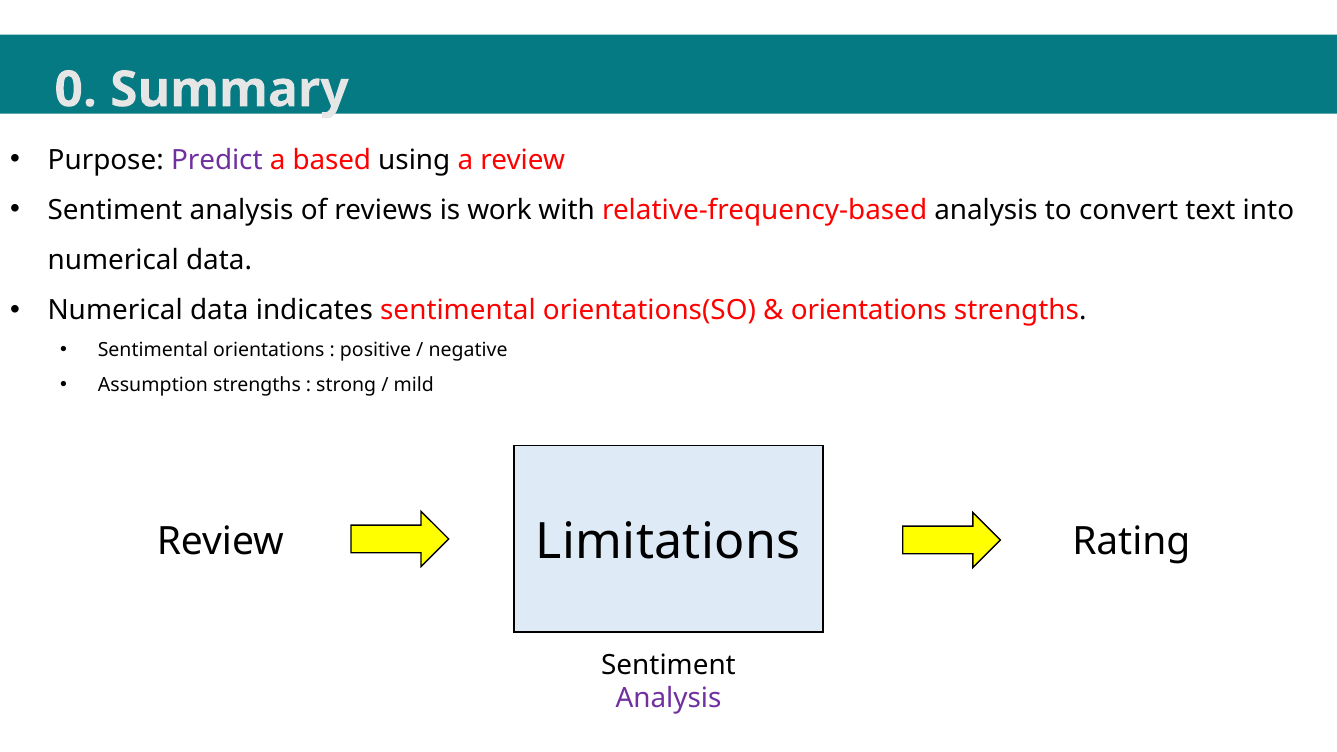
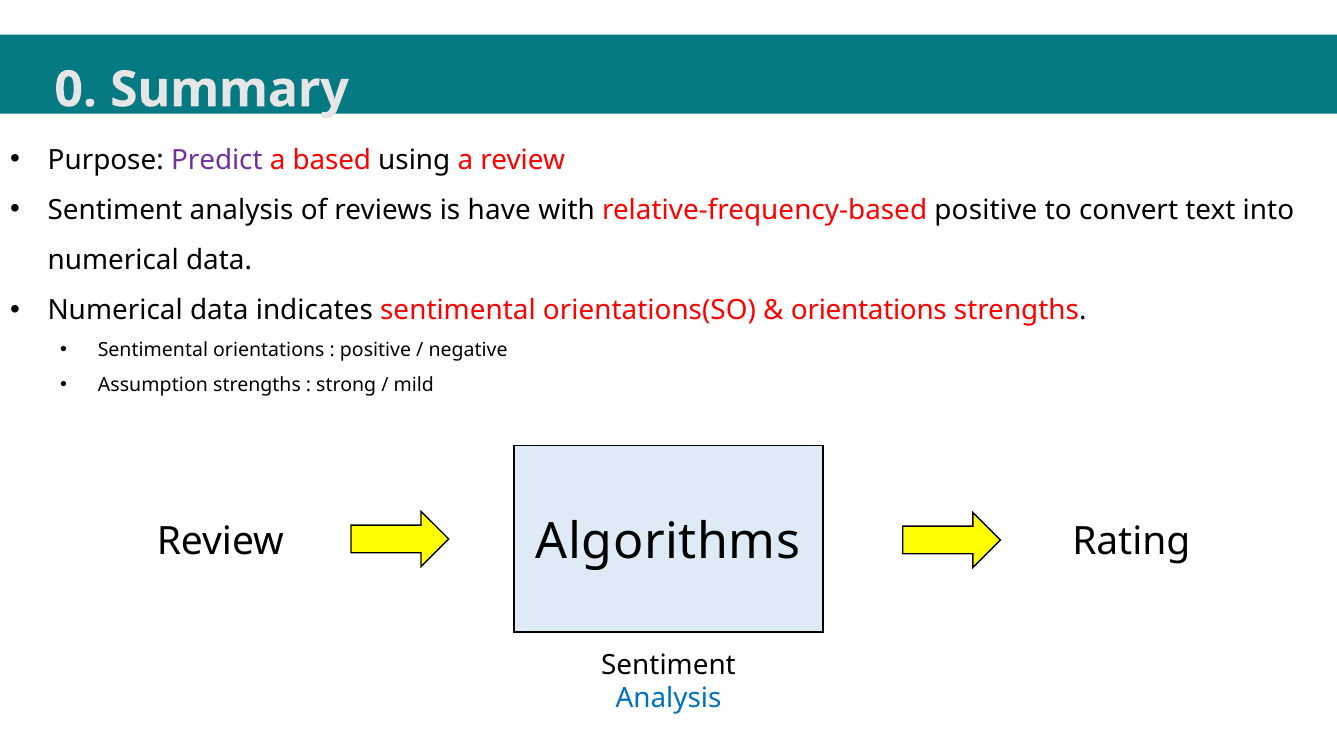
work: work -> have (499, 210)
relative-frequency-based analysis: analysis -> positive (986, 210)
Limitations: Limitations -> Algorithms (668, 542)
Analysis colour: purple -> blue (669, 698)
